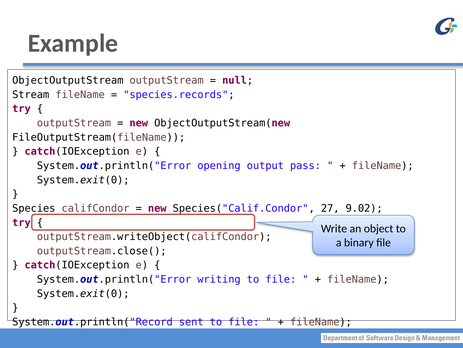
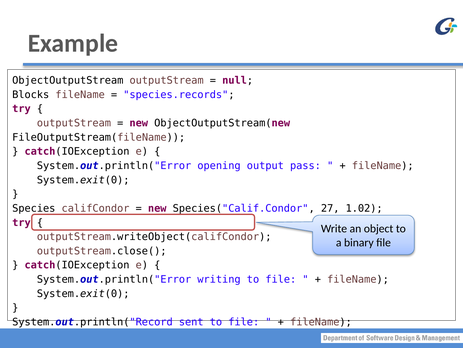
Stream: Stream -> Blocks (31, 95)
9.02: 9.02 -> 1.02 (364, 208)
